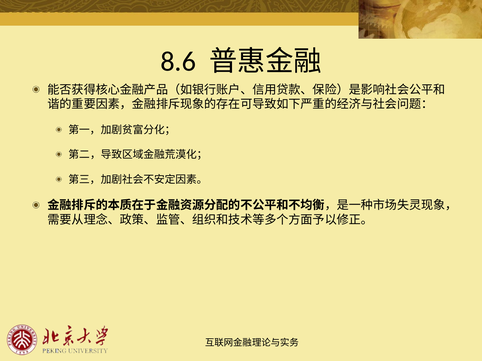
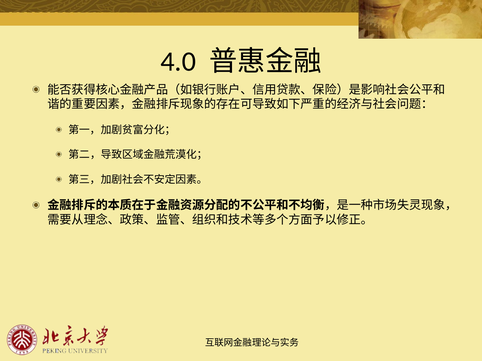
8.6: 8.6 -> 4.0 (178, 62)
